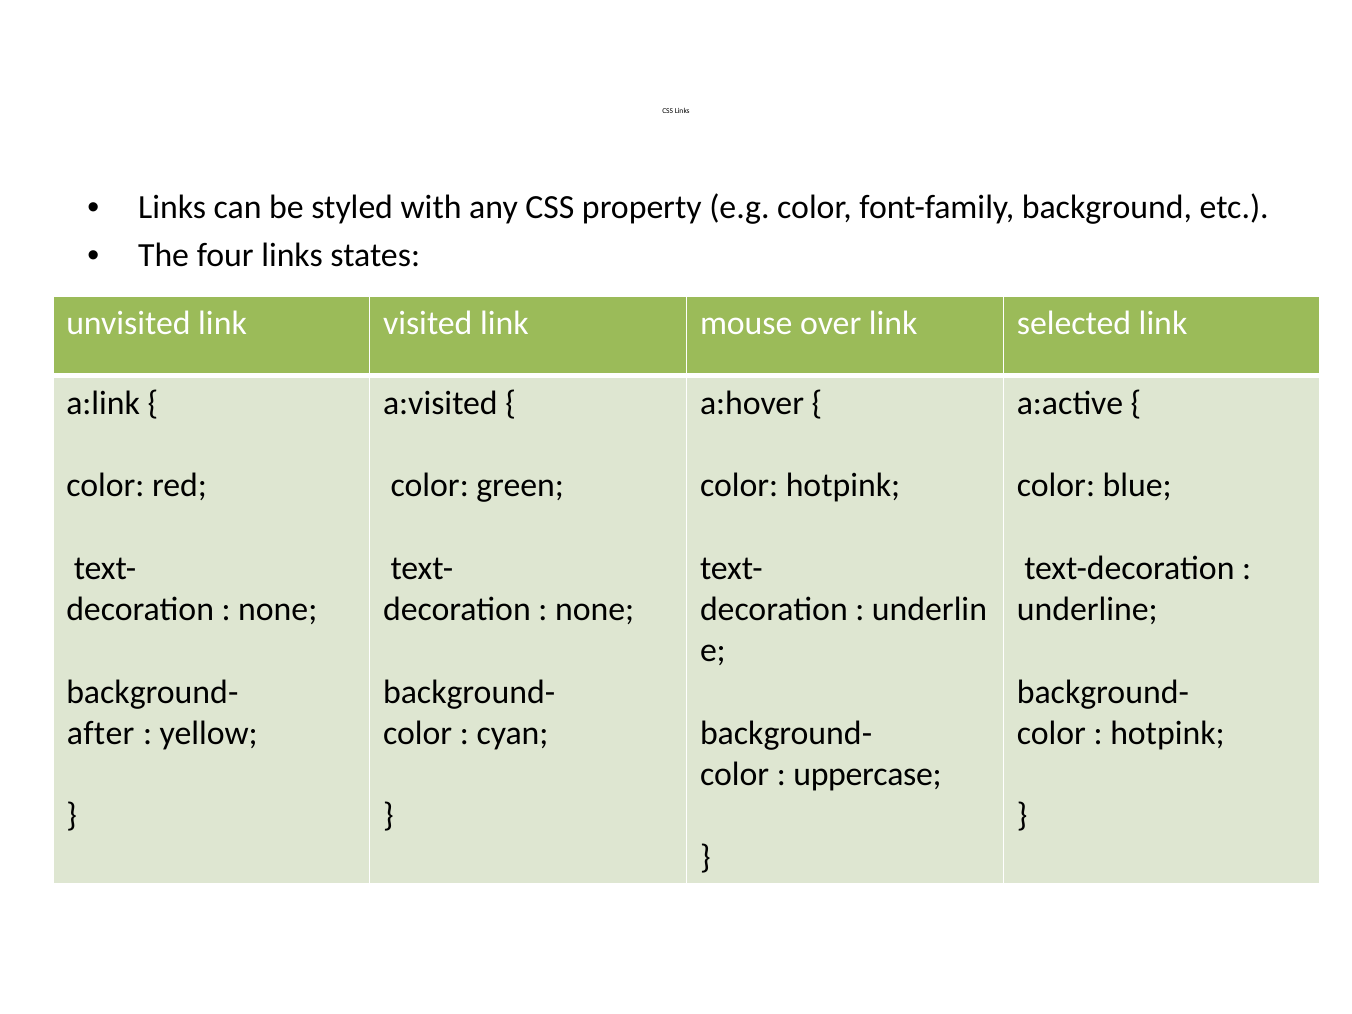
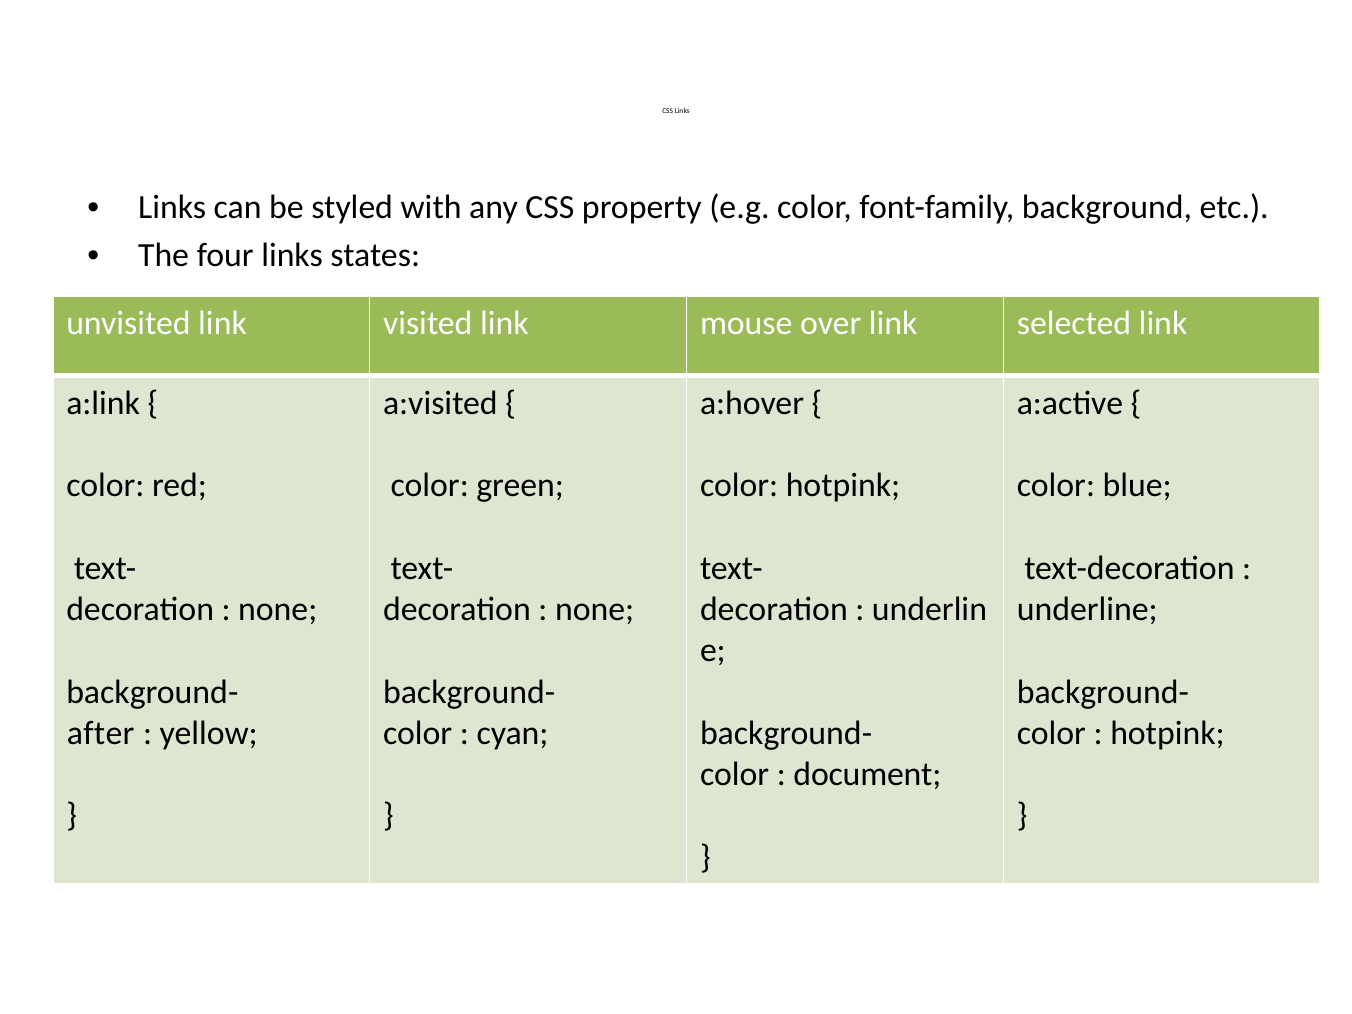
uppercase: uppercase -> document (867, 774)
